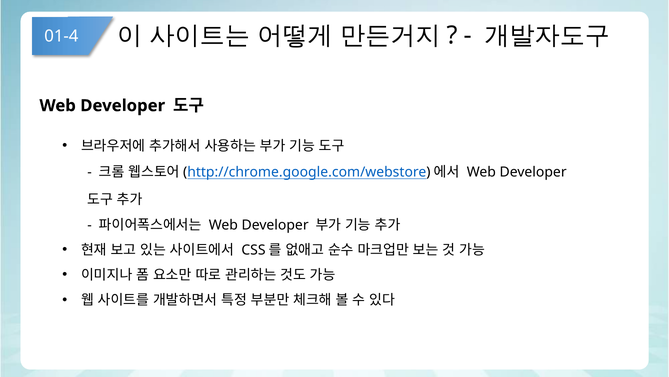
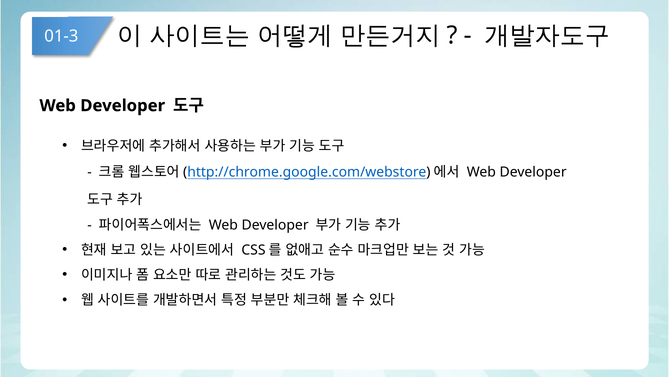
01-4: 01-4 -> 01-3 (61, 36)
